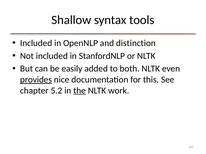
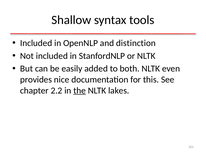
provides underline: present -> none (36, 80)
5.2: 5.2 -> 2.2 (56, 91)
work: work -> lakes (119, 91)
